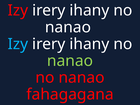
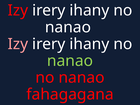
Izy colour: light blue -> pink (18, 44)
